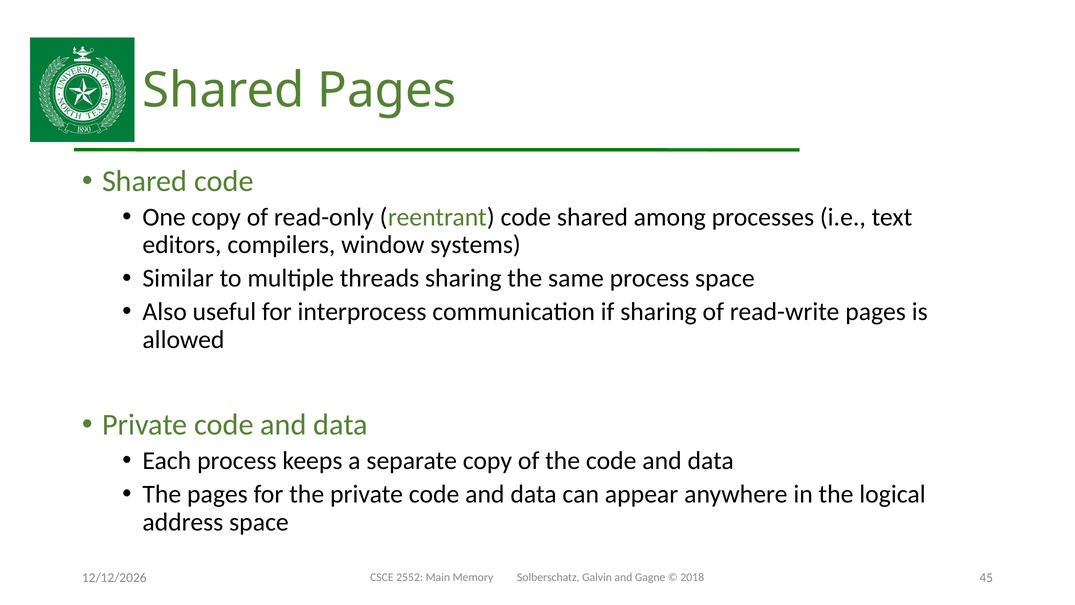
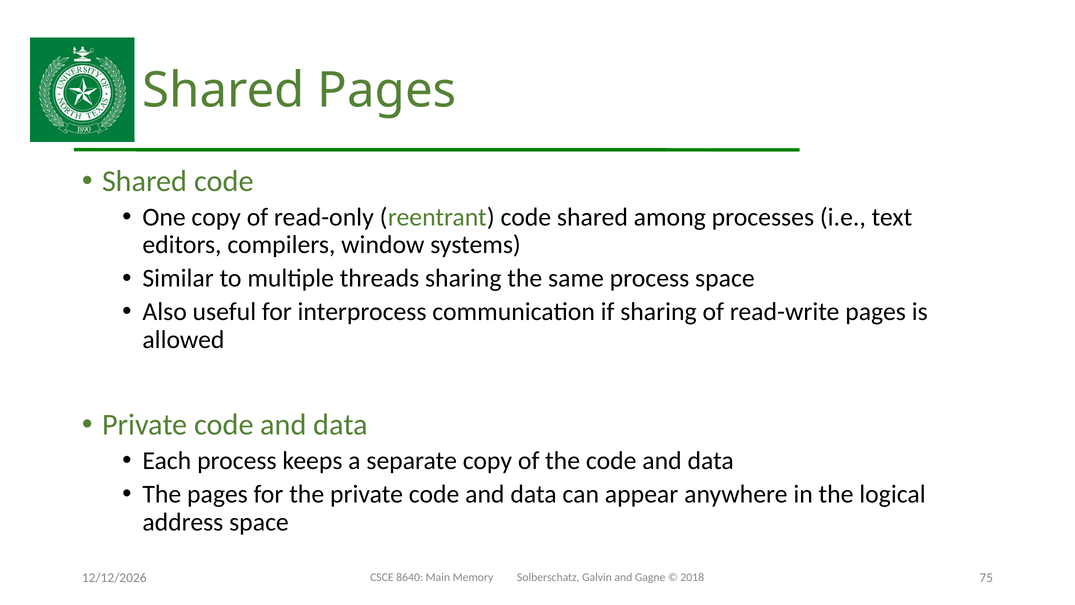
2552: 2552 -> 8640 (410, 577)
45: 45 -> 75 (986, 577)
